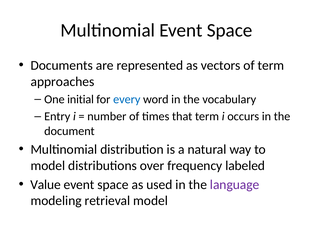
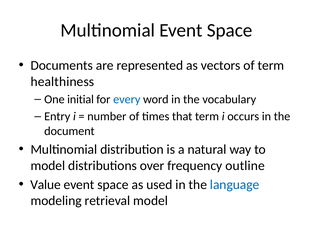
approaches: approaches -> healthiness (62, 82)
labeled: labeled -> outline (245, 165)
language colour: purple -> blue (235, 184)
